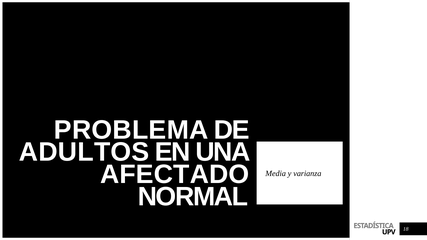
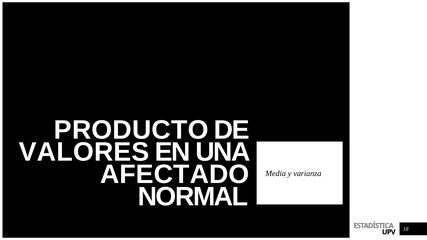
PROBLEMA: PROBLEMA -> PRODUCTO (131, 130)
ADULTOS: ADULTOS -> VALORES (84, 152)
